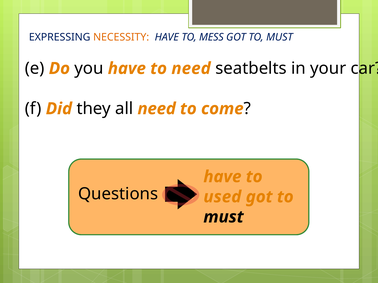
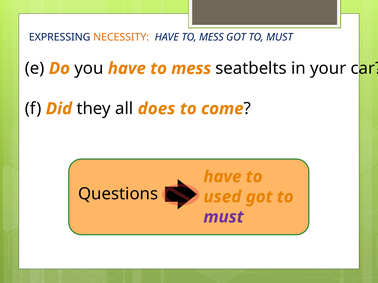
you have to need: need -> mess (191, 69)
all need: need -> does (157, 109)
must colour: black -> purple (223, 217)
